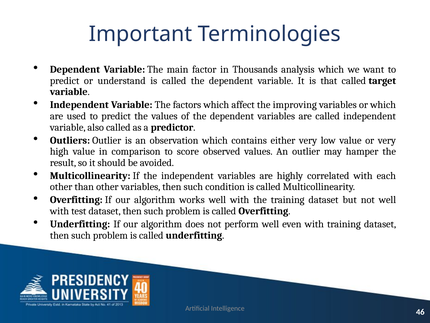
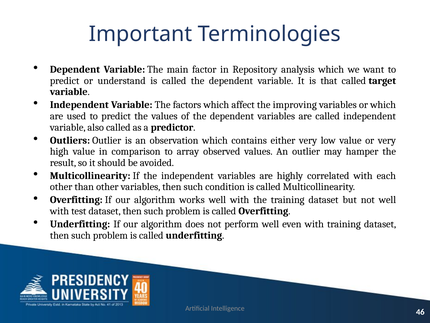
Thousands: Thousands -> Repository (255, 69)
score: score -> array (188, 151)
